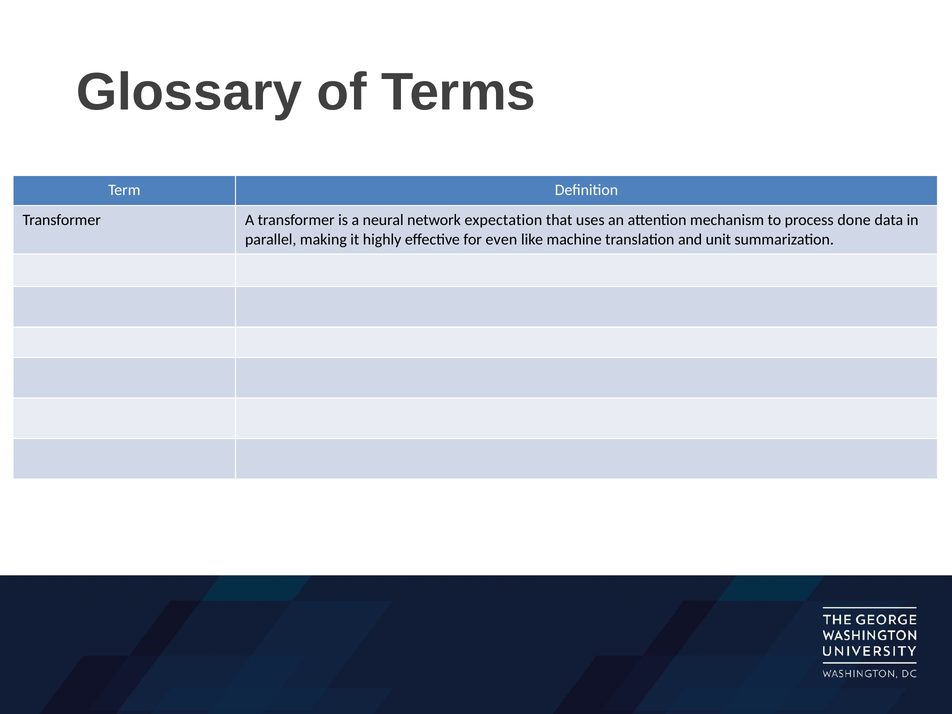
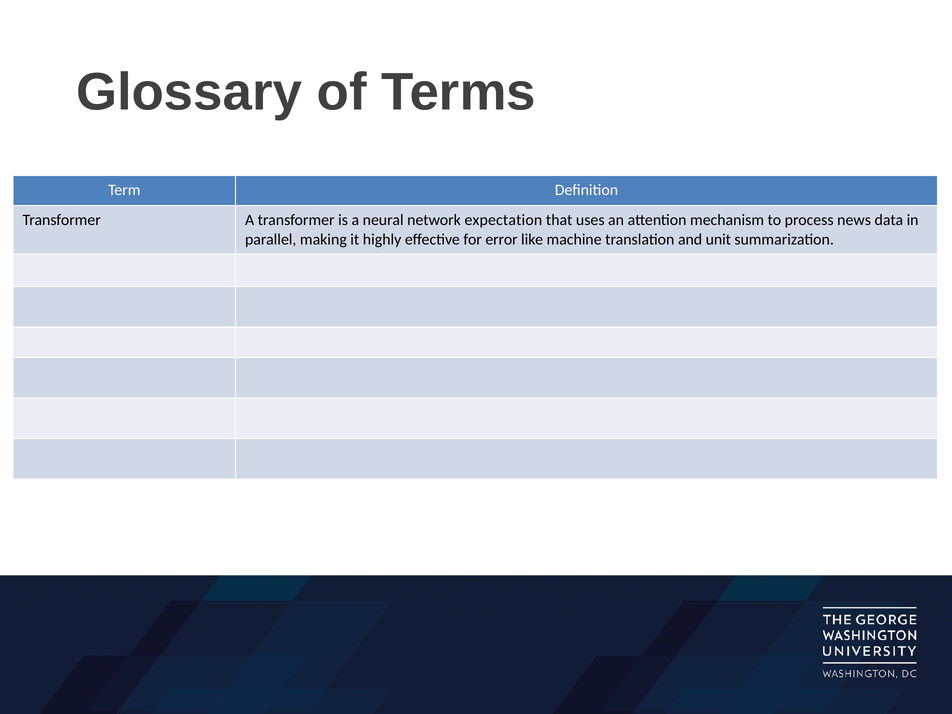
done: done -> news (854, 220)
even: even -> error (502, 240)
